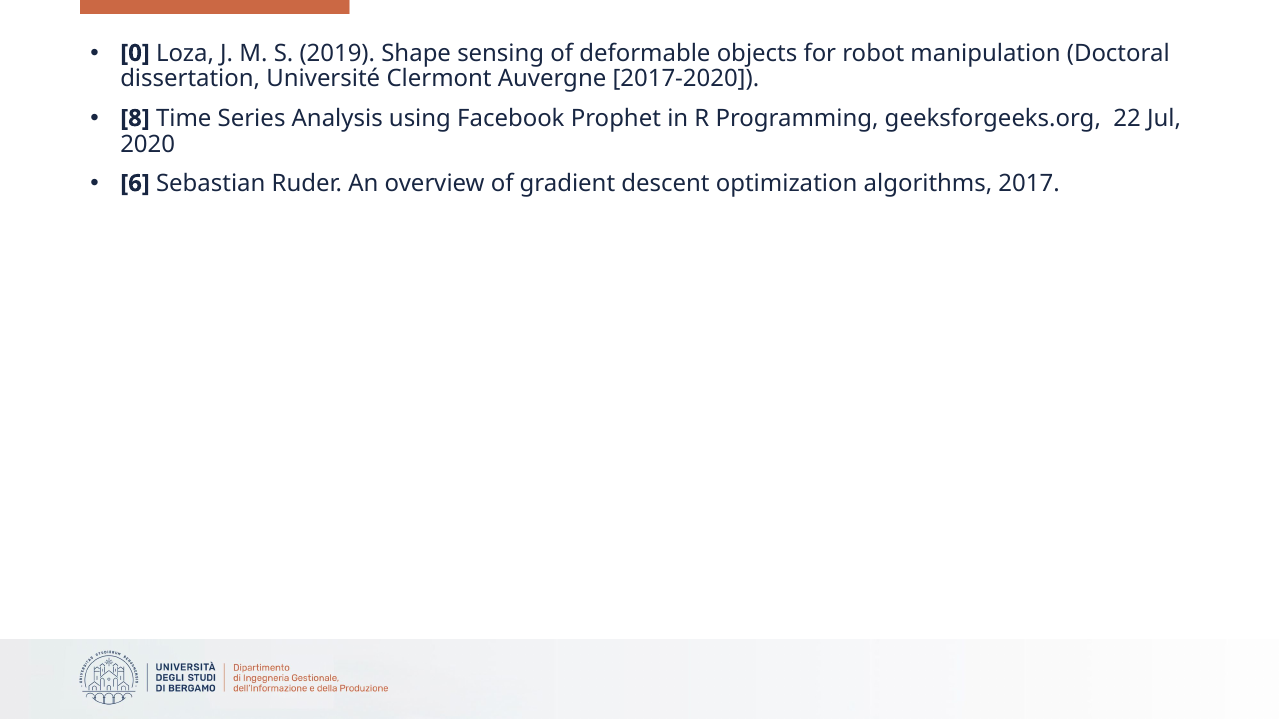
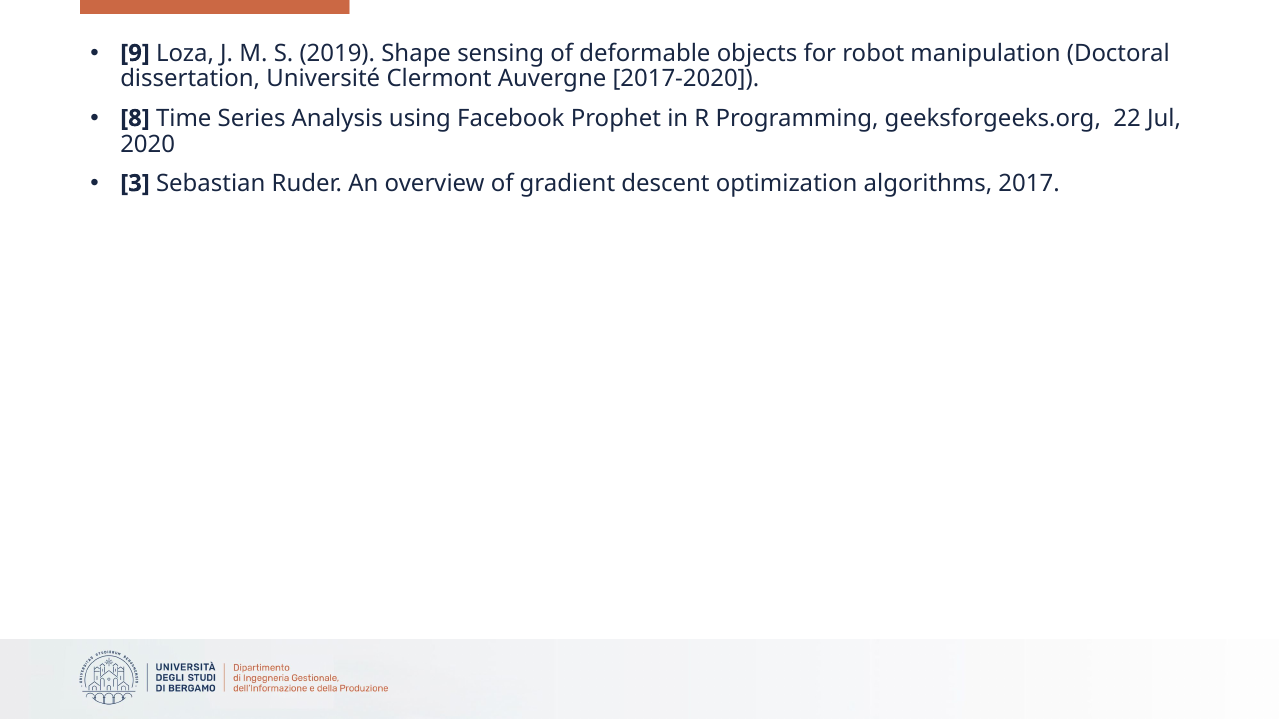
0: 0 -> 9 (135, 53)
6: 6 -> 3 (135, 183)
